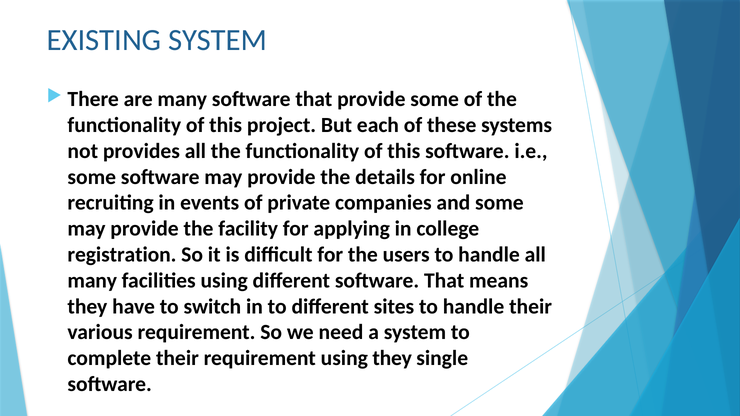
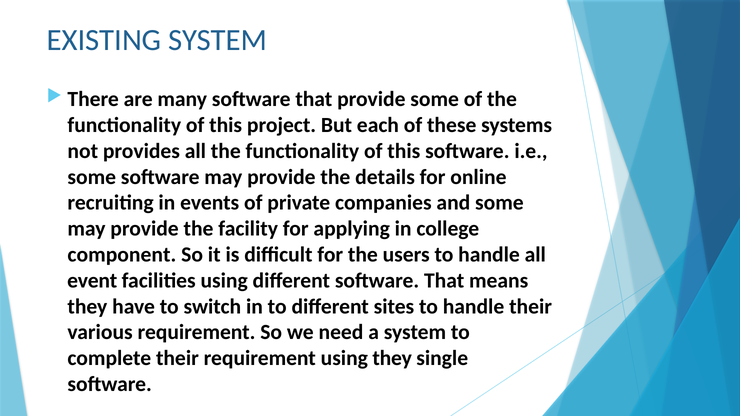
registration: registration -> component (122, 255)
many: many -> event (92, 281)
